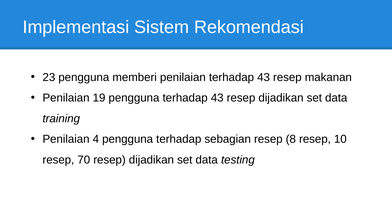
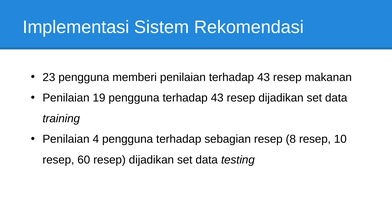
70: 70 -> 60 (84, 159)
